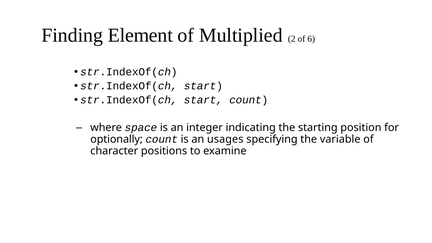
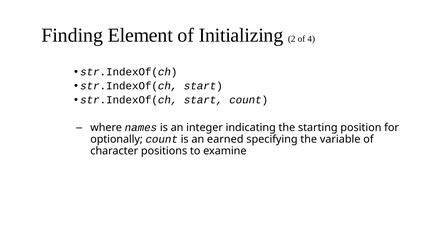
Multiplied: Multiplied -> Initializing (241, 35)
6: 6 -> 4 (311, 39)
space: space -> names (141, 128)
usages: usages -> earned (225, 139)
